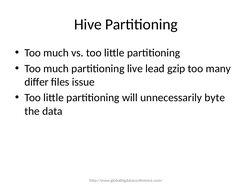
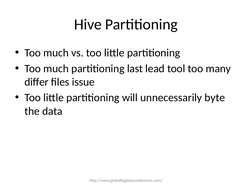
live: live -> last (135, 69)
gzip: gzip -> tool (176, 69)
